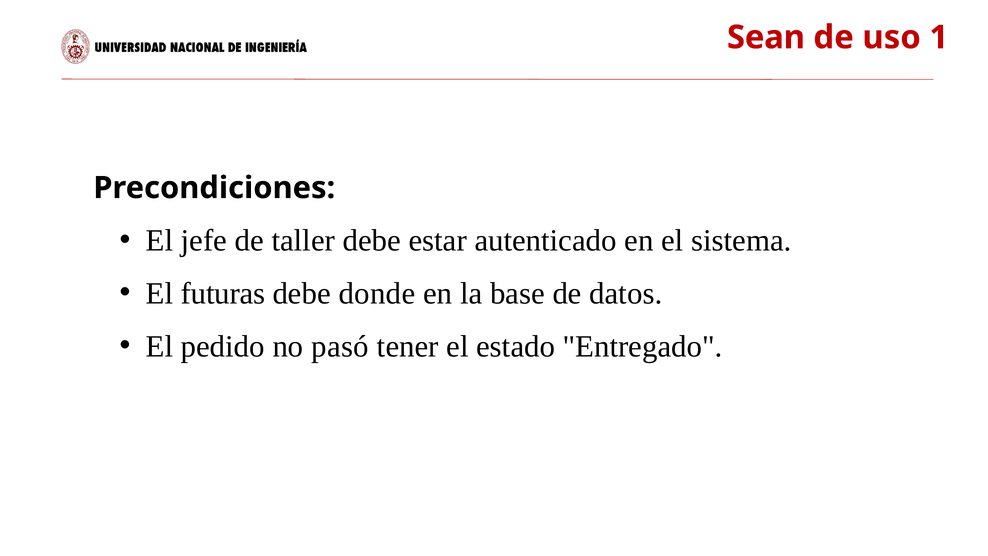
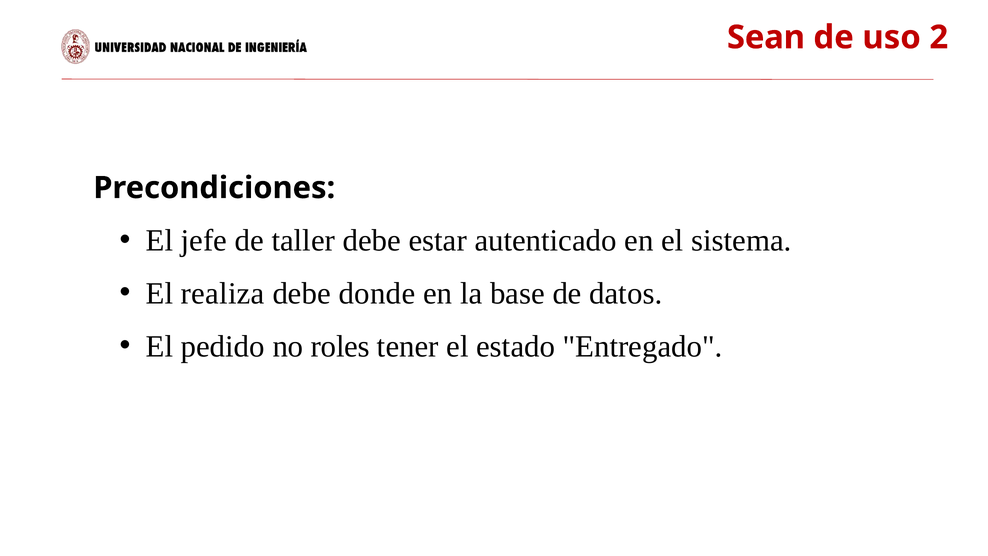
1: 1 -> 2 (939, 37)
futuras: futuras -> realiza (223, 293)
pasó: pasó -> roles (340, 346)
